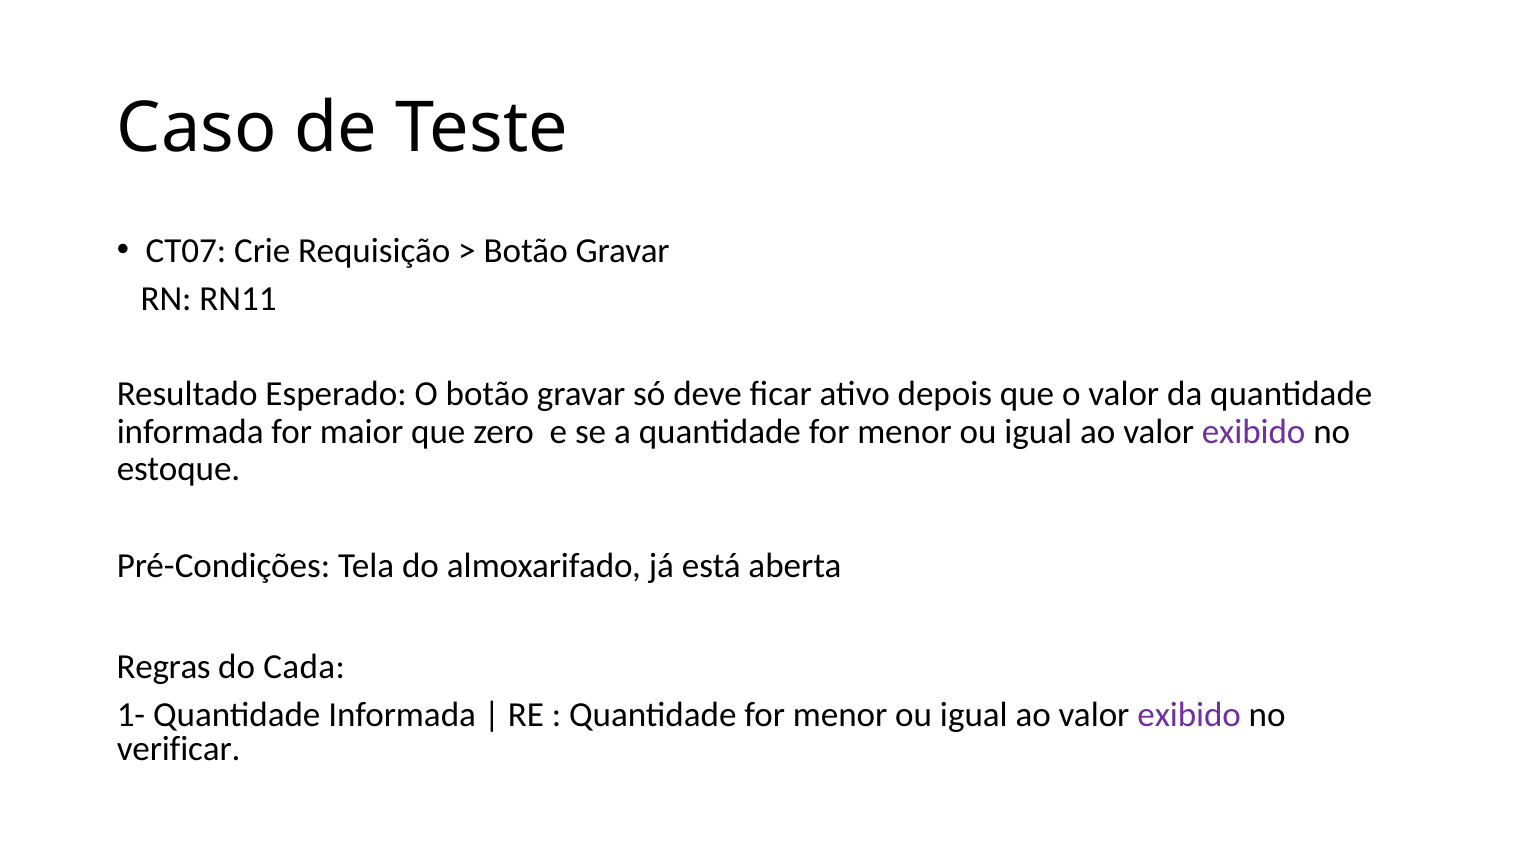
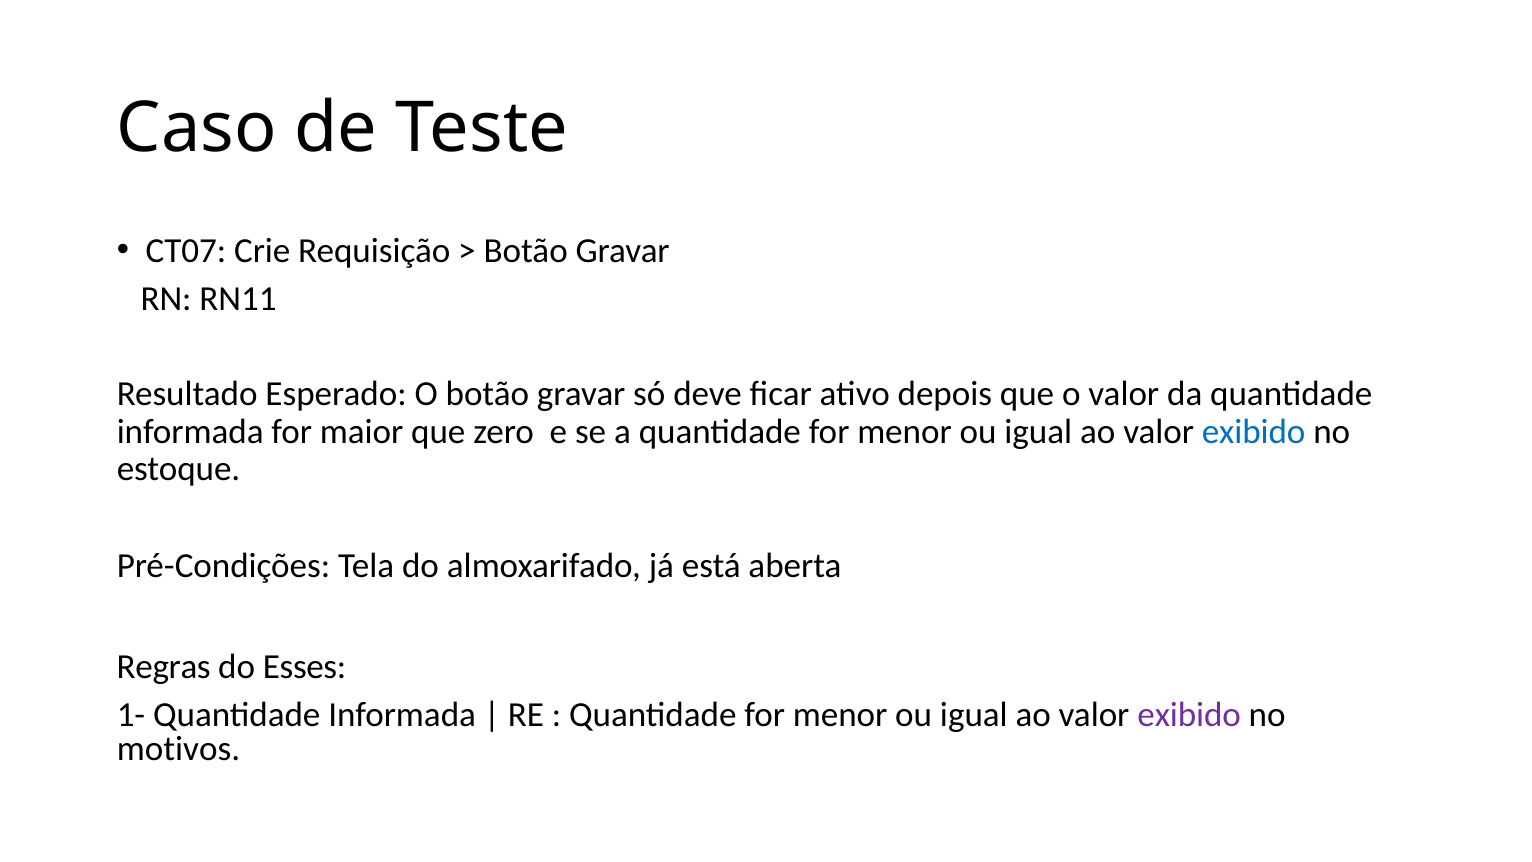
exibido colour: purple -> blue (1254, 431)
Cada: Cada -> Esses (305, 666)
verificar: verificar -> motivos (179, 749)
